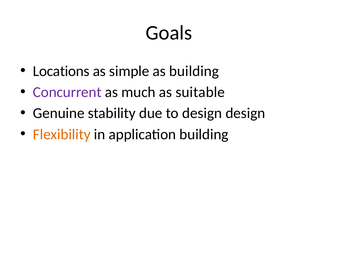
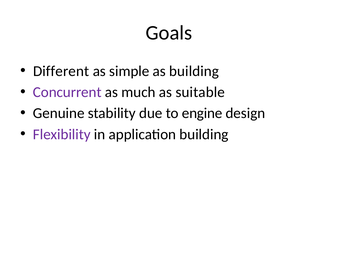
Locations: Locations -> Different (61, 71)
to design: design -> engine (202, 113)
Flexibility colour: orange -> purple (62, 134)
